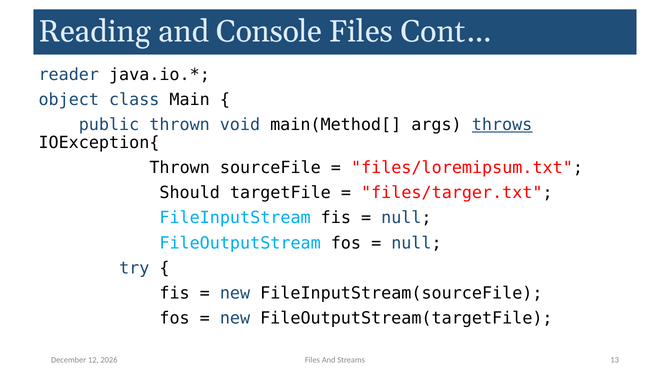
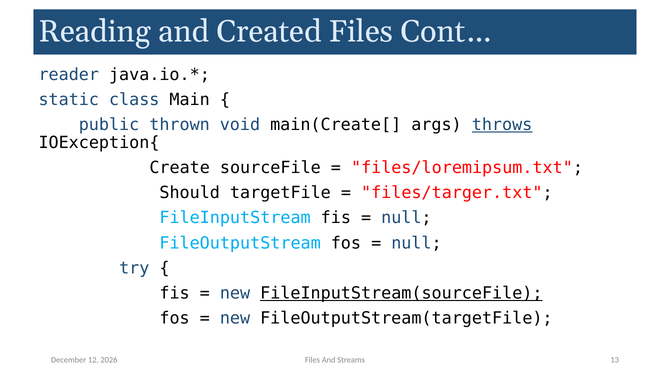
Console: Console -> Created (269, 32)
object: object -> static (69, 100)
main(Method[: main(Method[ -> main(Create[ (336, 125)
Thrown: Thrown -> Create (180, 168)
FileInputStream(sourceFile underline: none -> present (401, 293)
